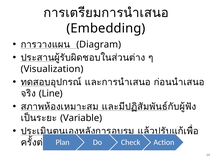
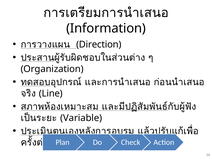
Embedding: Embedding -> Information (106, 28)
Diagram: Diagram -> Direction (99, 44)
Visualization: Visualization -> Organization (52, 69)
